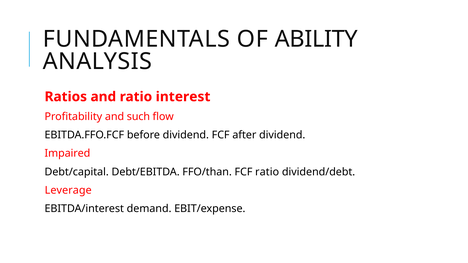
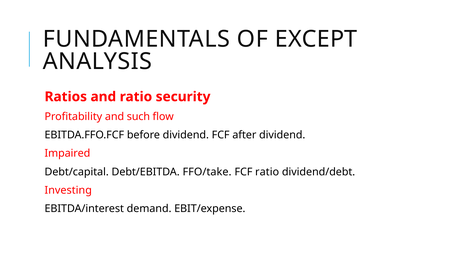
ABILITY: ABILITY -> EXCEPT (316, 39)
interest: interest -> security (183, 97)
FFO/than: FFO/than -> FFO/take (207, 172)
Leverage: Leverage -> Investing (68, 190)
